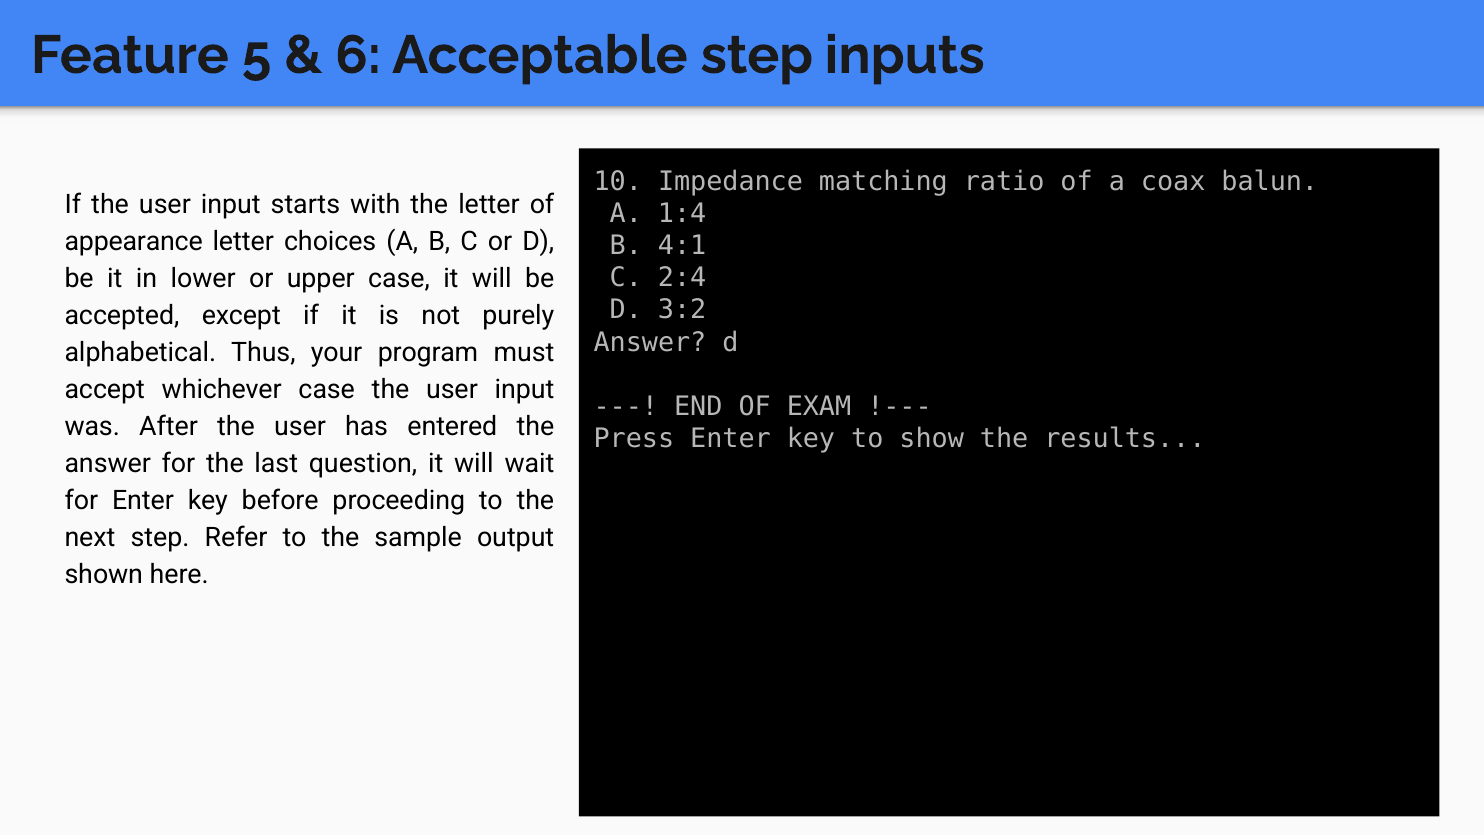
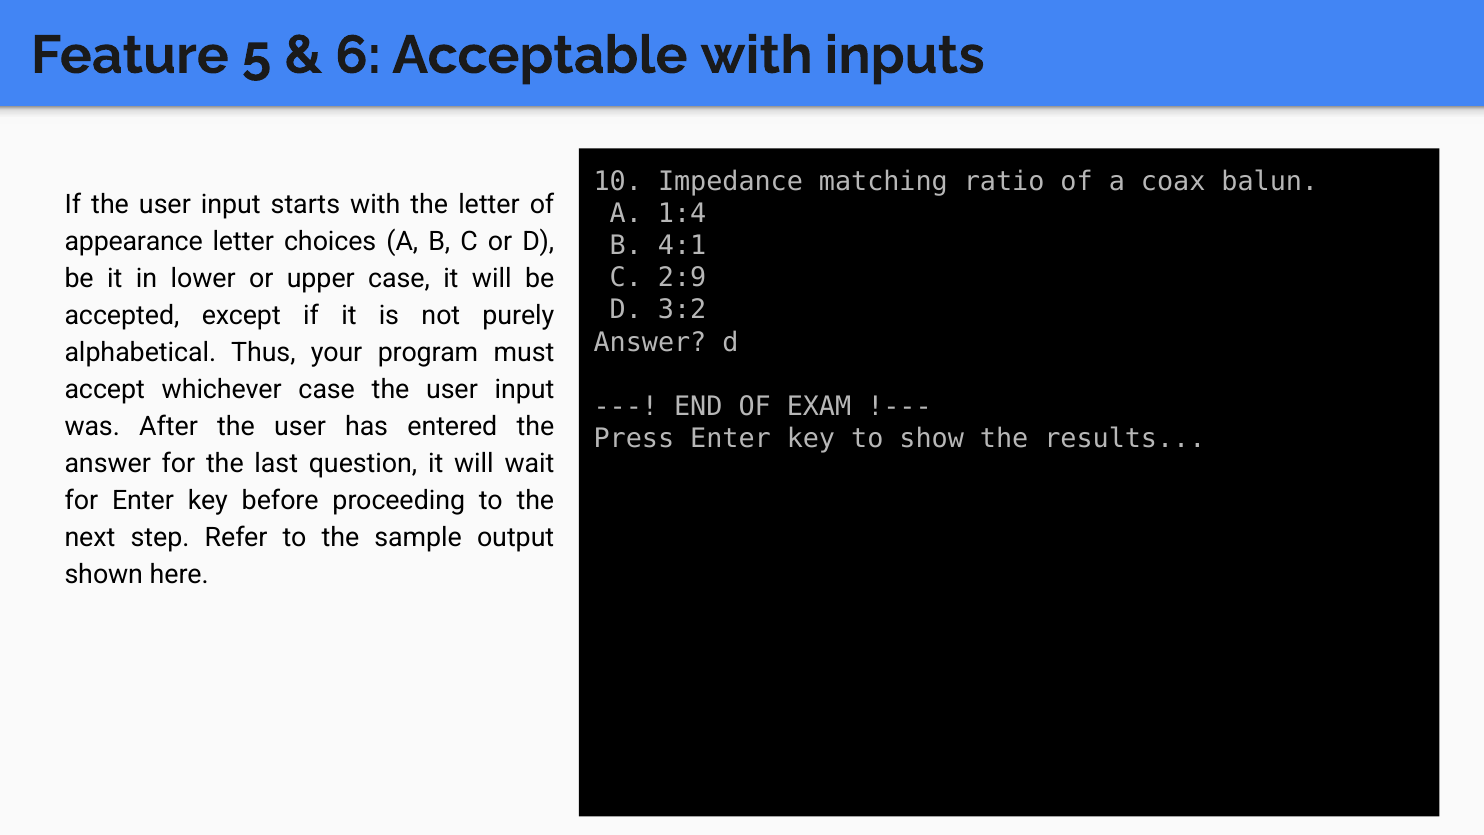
Acceptable step: step -> with (757, 55)
2:4: 2:4 -> 2:9 (682, 278)
